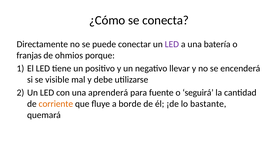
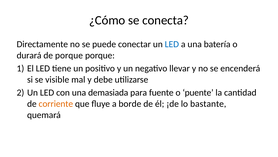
LED colour: purple -> blue (172, 44)
franjas: franjas -> durará (29, 55)
de ohmios: ohmios -> porque (69, 55)
aprenderá: aprenderá -> demasiada (108, 92)
seguirá: seguirá -> puente (198, 92)
